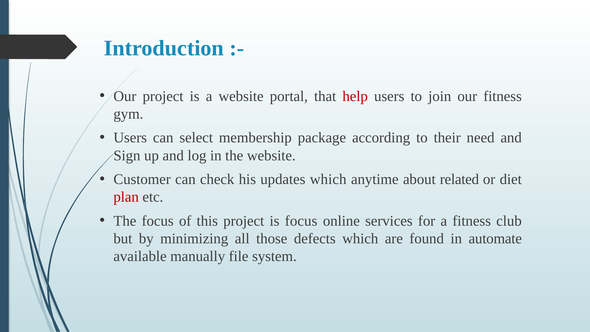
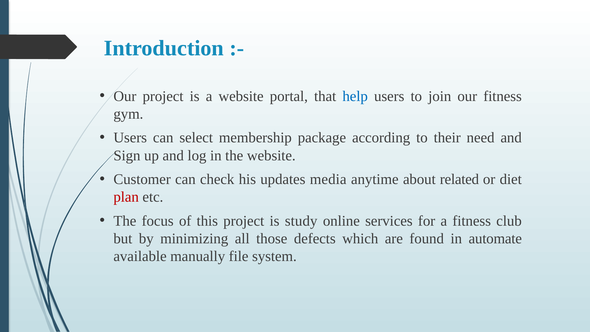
help colour: red -> blue (355, 96)
updates which: which -> media (328, 179)
is focus: focus -> study (301, 221)
